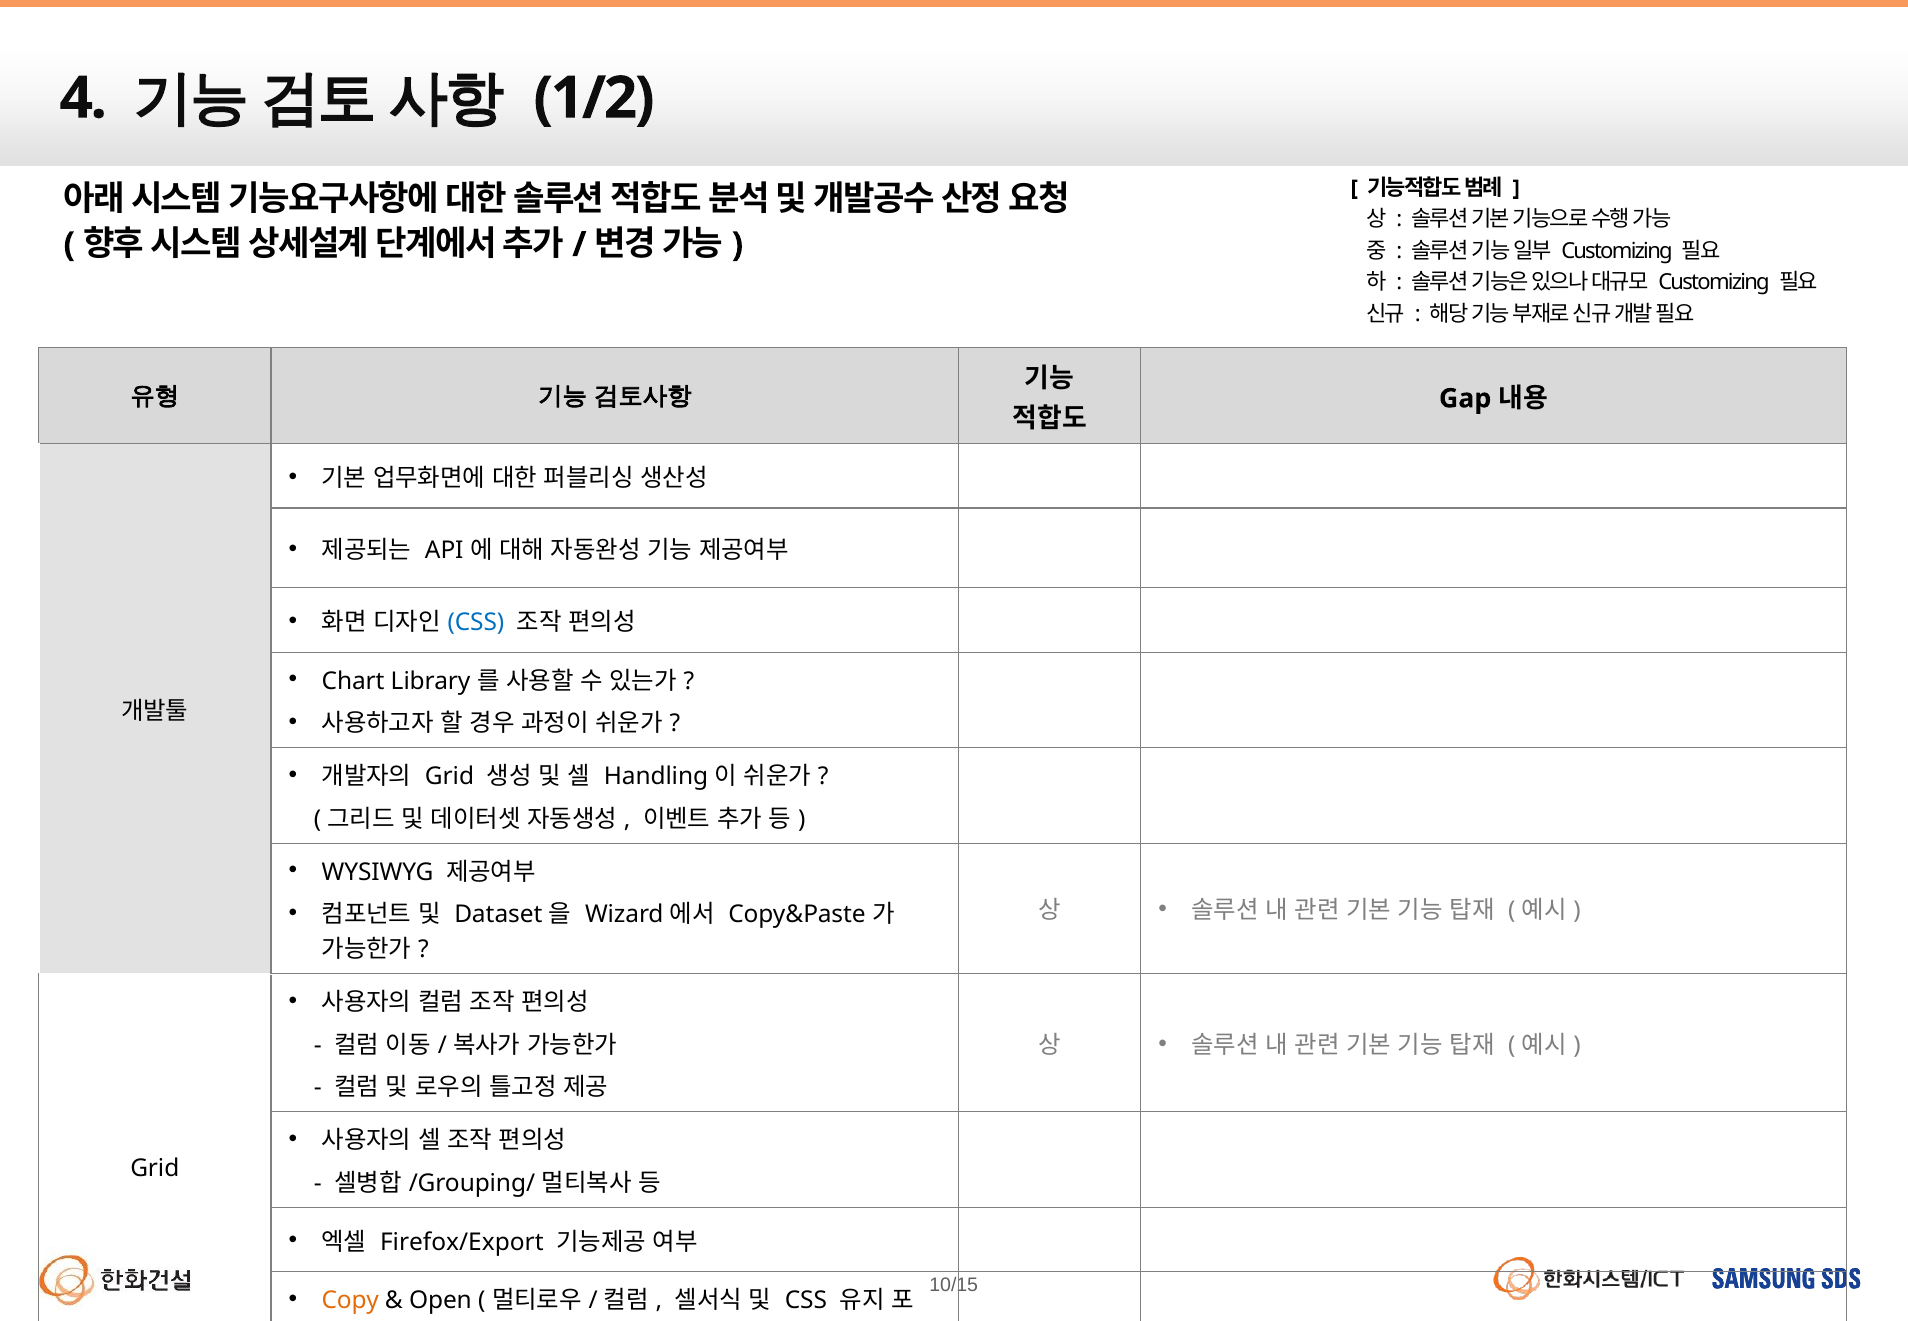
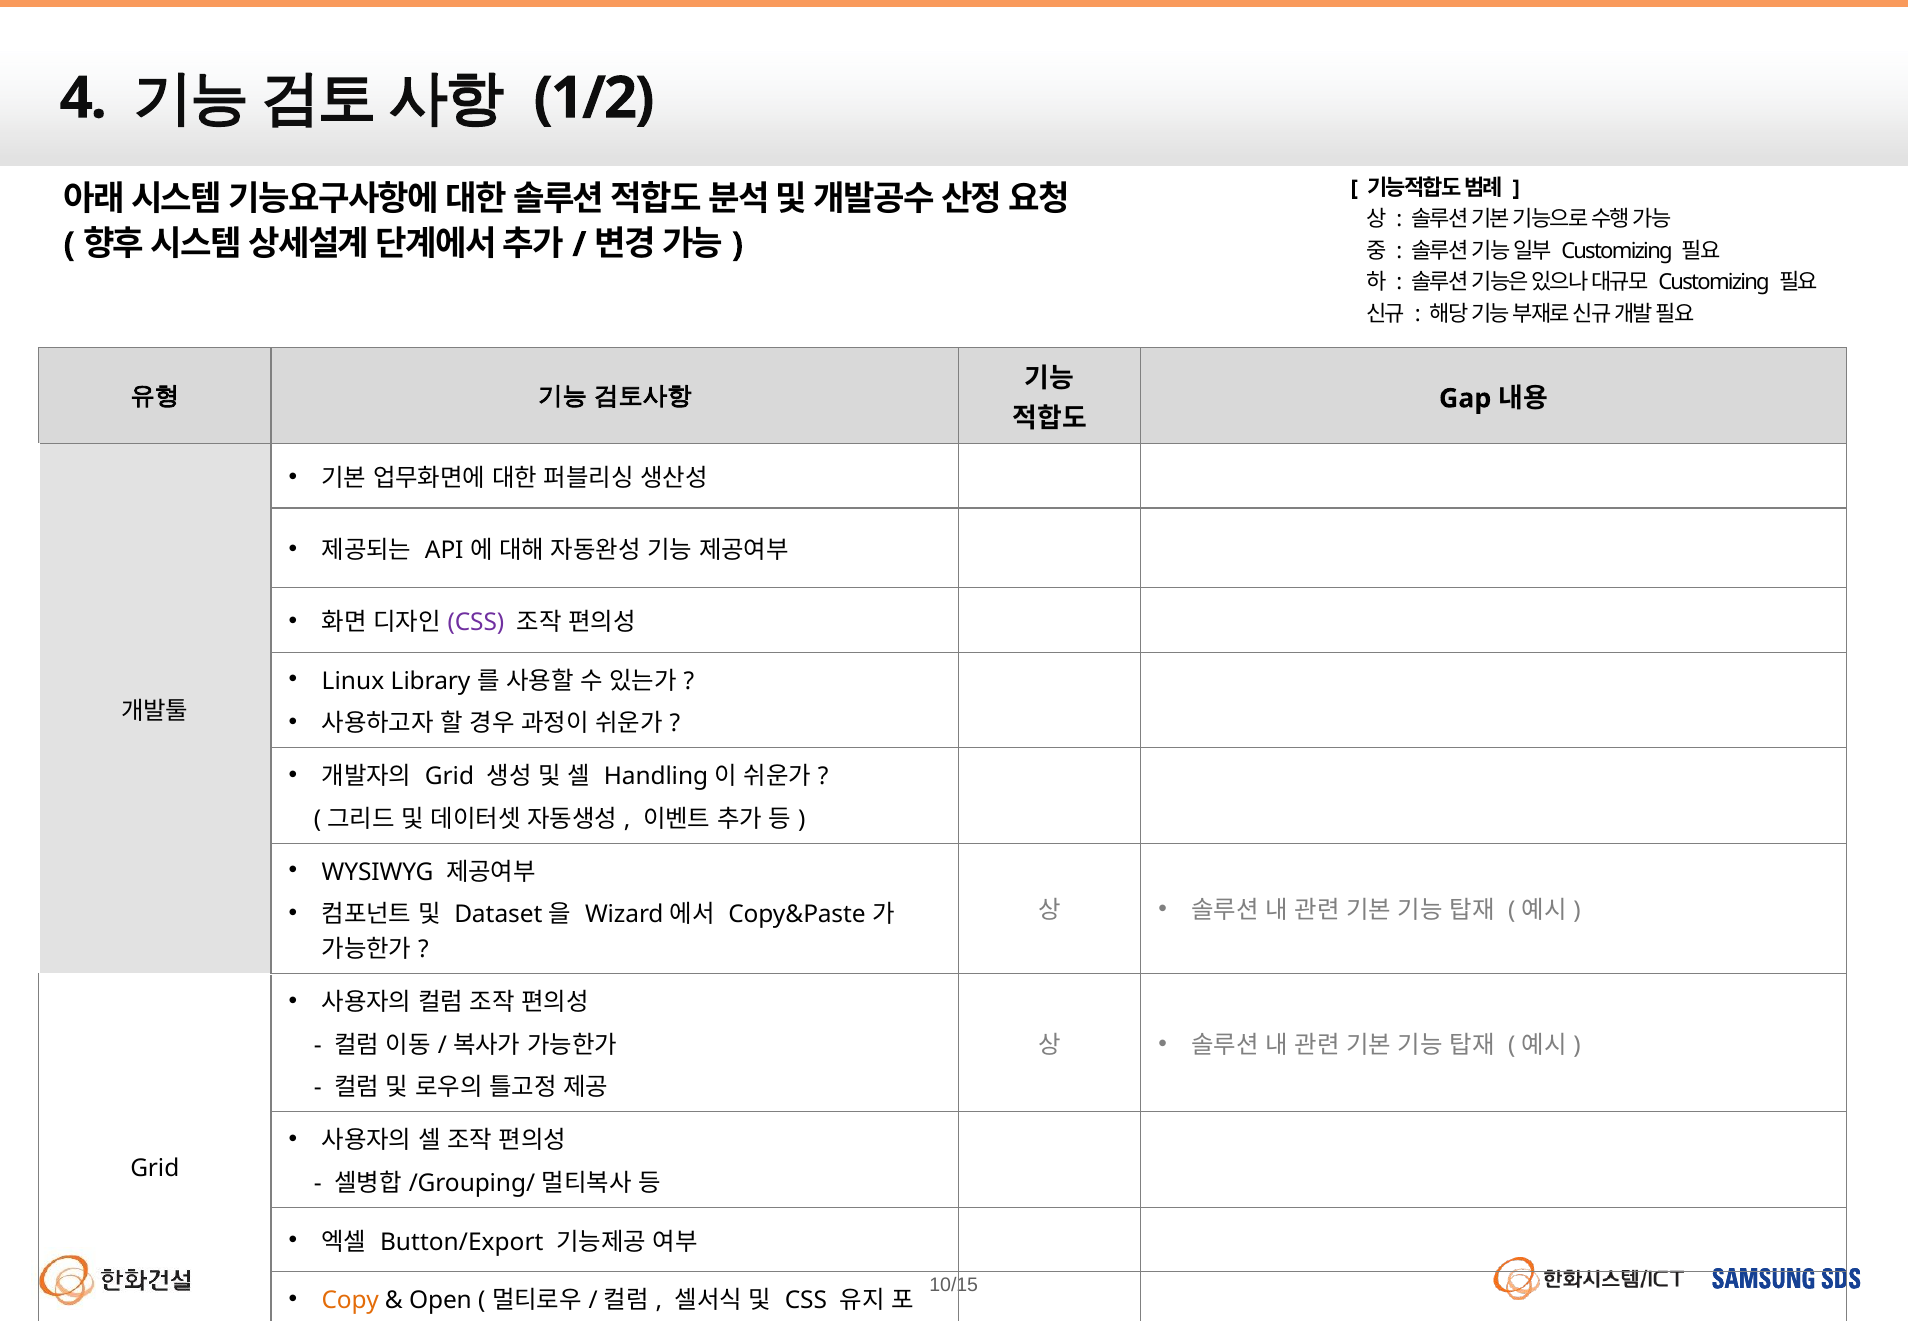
CSS colour: blue -> purple (476, 622)
Chart: Chart -> Linux (353, 681)
Firefox/Export: Firefox/Export -> Button/Export (462, 1242)
